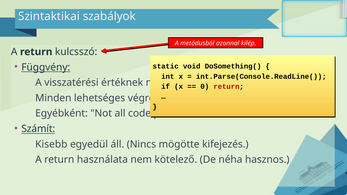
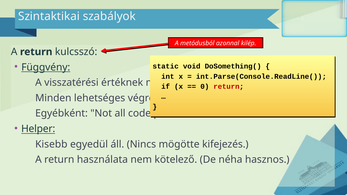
Számít: Számít -> Helper (38, 129)
